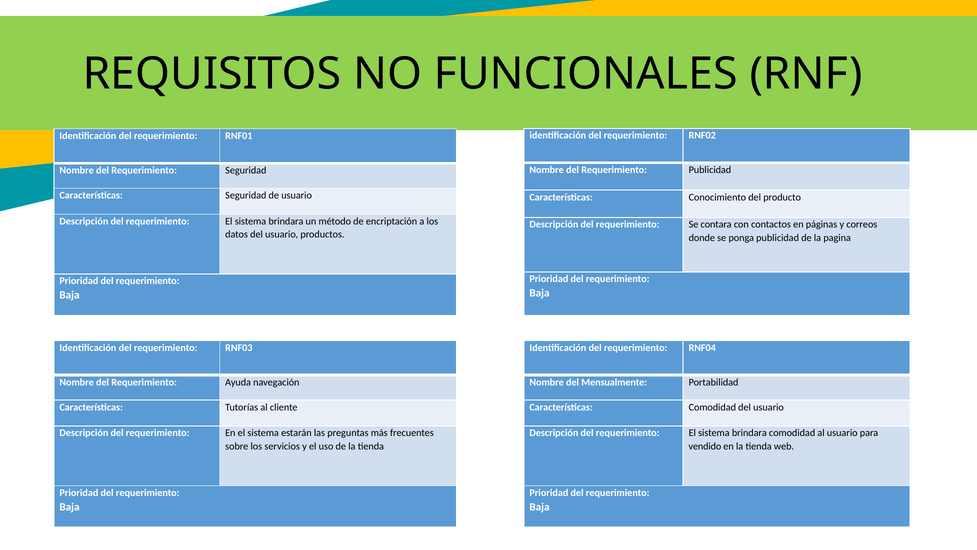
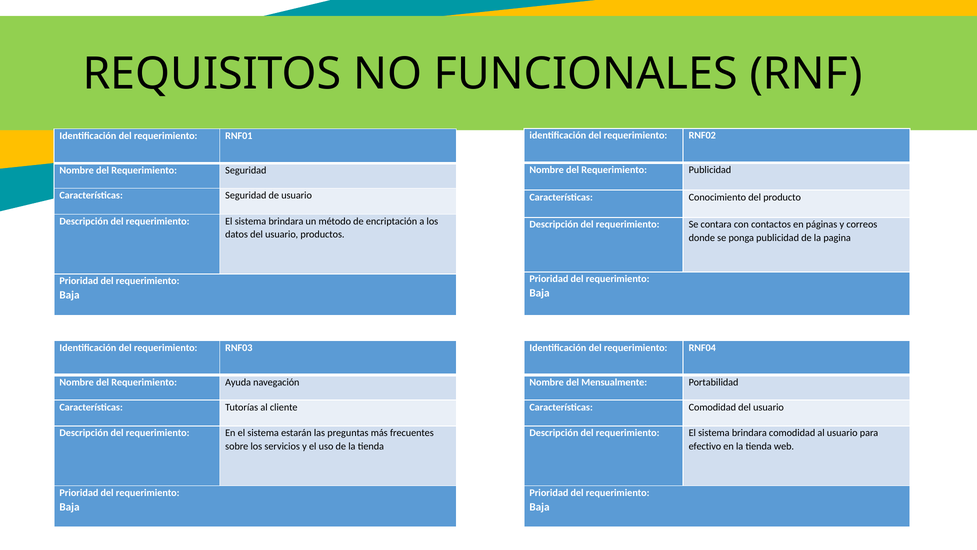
vendido: vendido -> efectivo (705, 446)
